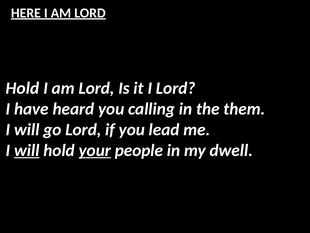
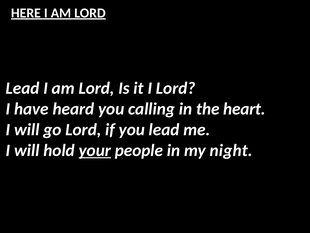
Hold: Hold -> Lead (23, 88)
them: them -> heart (244, 109)
will underline: present -> none (27, 150)
dwell: dwell -> night (231, 150)
